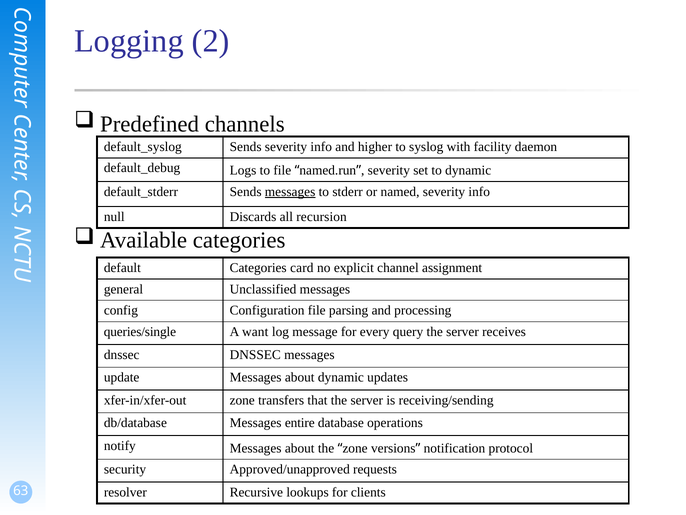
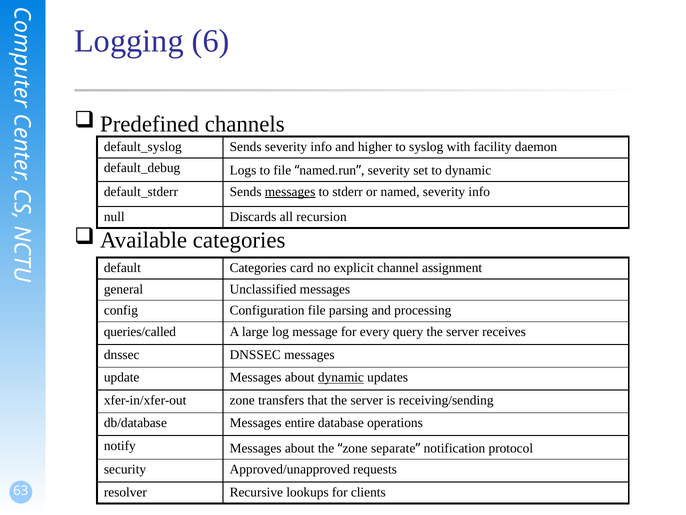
2: 2 -> 6 (211, 41)
queries/single: queries/single -> queries/called (140, 332)
want: want -> large (255, 332)
dynamic underline: none -> present (341, 377)
versions: versions -> separate (393, 448)
